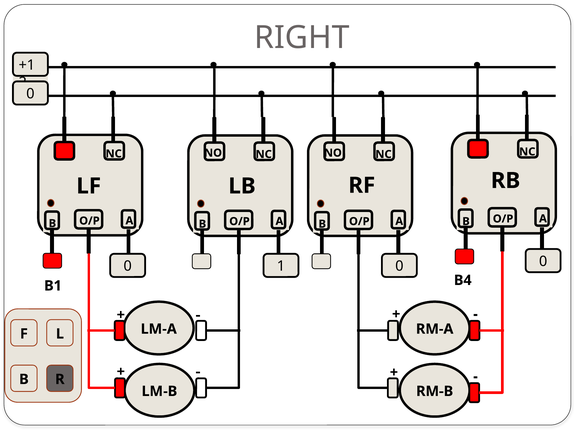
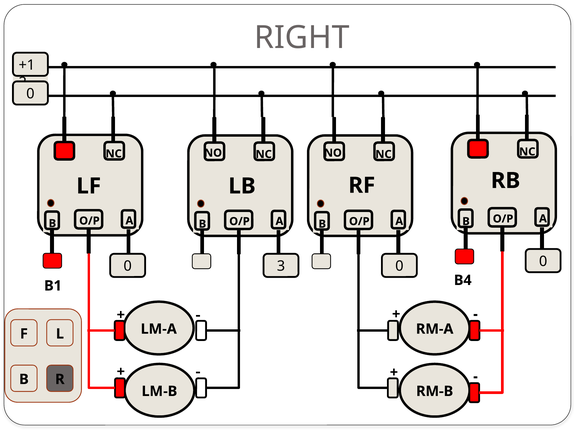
1: 1 -> 3 (281, 266)
